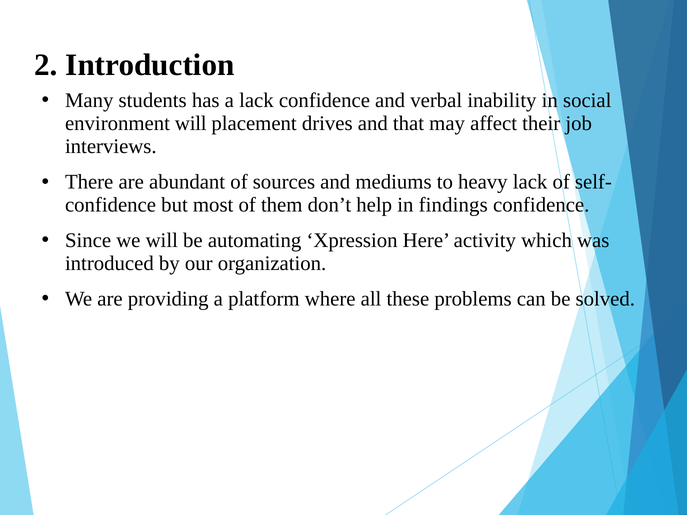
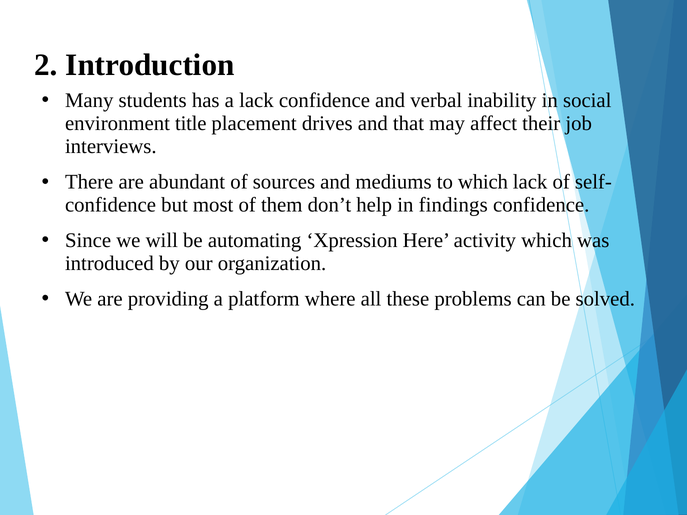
environment will: will -> title (191, 123)
to heavy: heavy -> which (483, 182)
